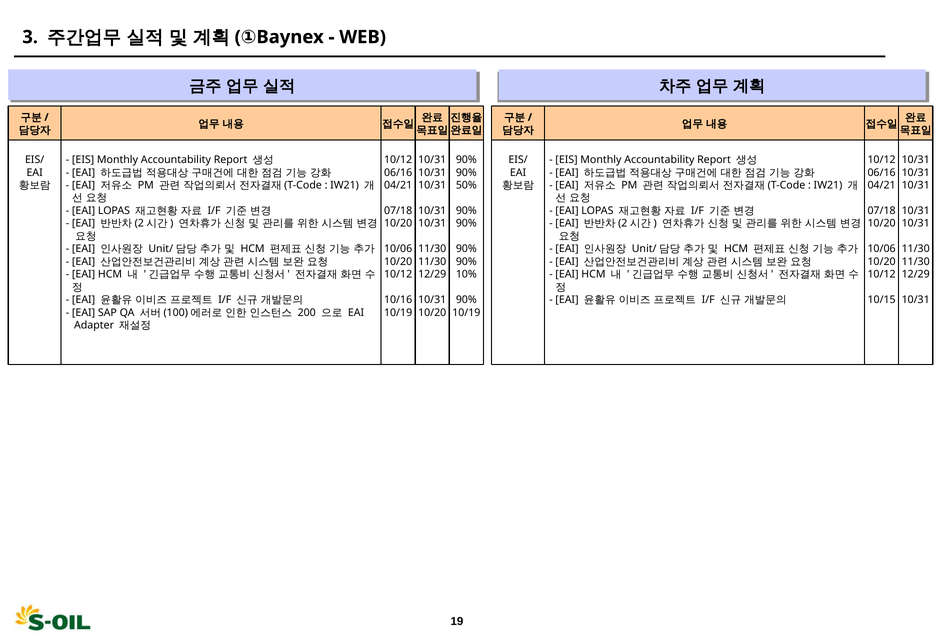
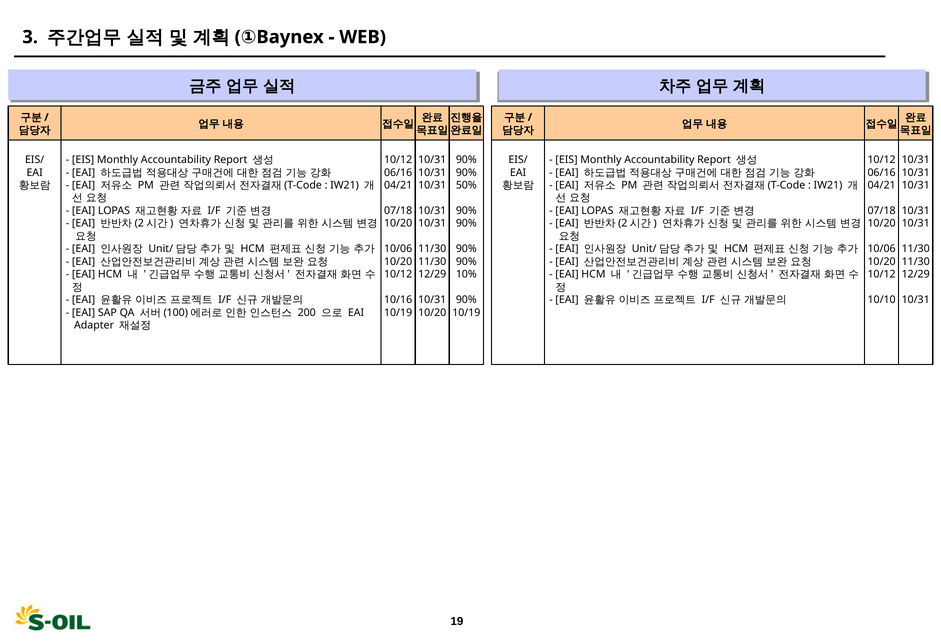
10/15: 10/15 -> 10/10 (882, 300)
